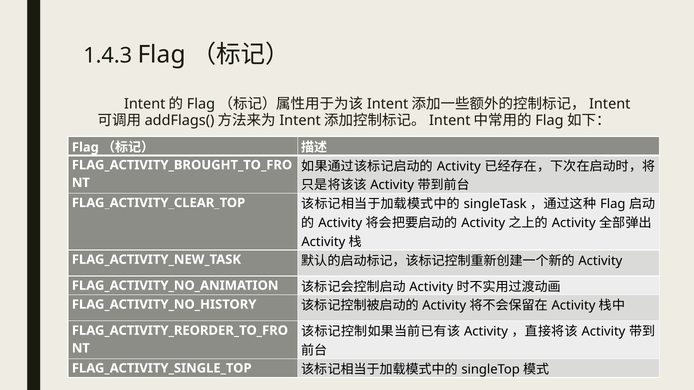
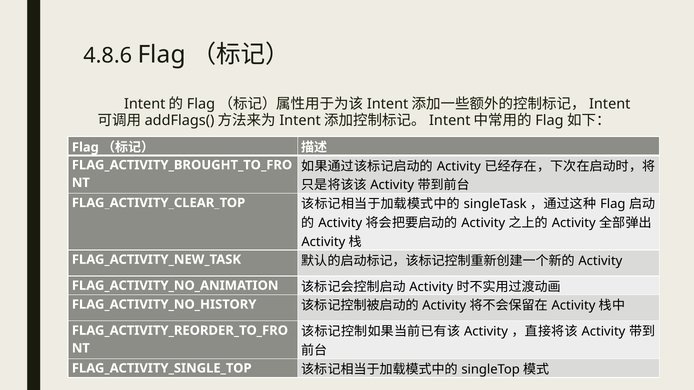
1.4.3: 1.4.3 -> 4.8.6 (108, 55)
